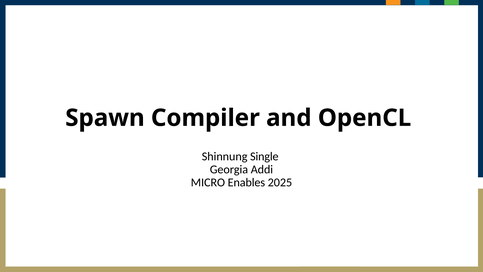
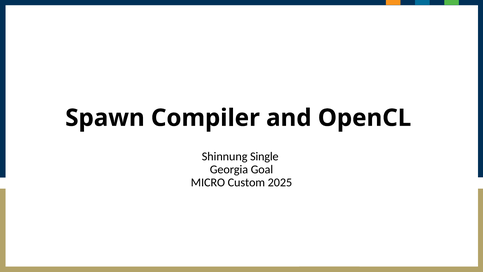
Addi: Addi -> Goal (262, 169)
Enables: Enables -> Custom (246, 182)
